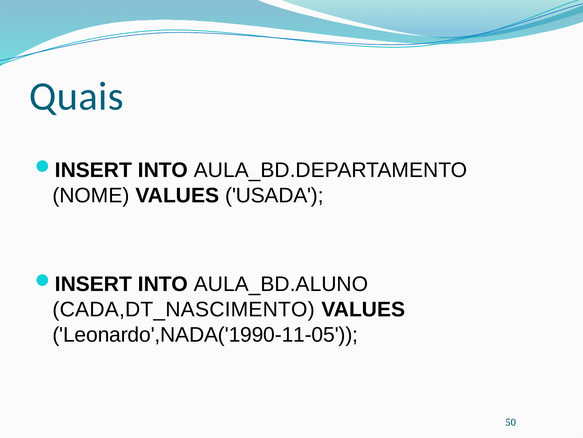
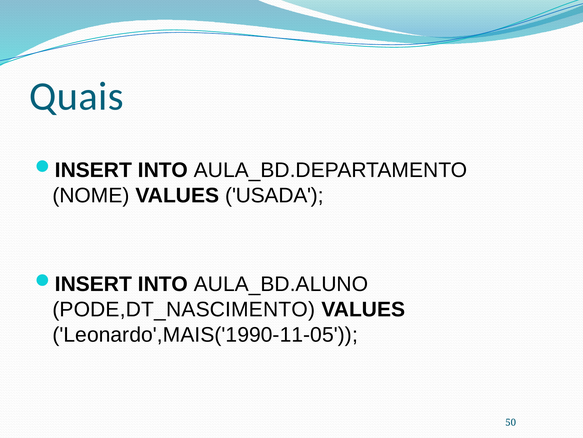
CADA,DT_NASCIMENTO: CADA,DT_NASCIMENTO -> PODE,DT_NASCIMENTO (184, 309)
Leonardo',NADA('1990-11-05: Leonardo',NADA('1990-11-05 -> Leonardo',MAIS('1990-11-05 (205, 334)
